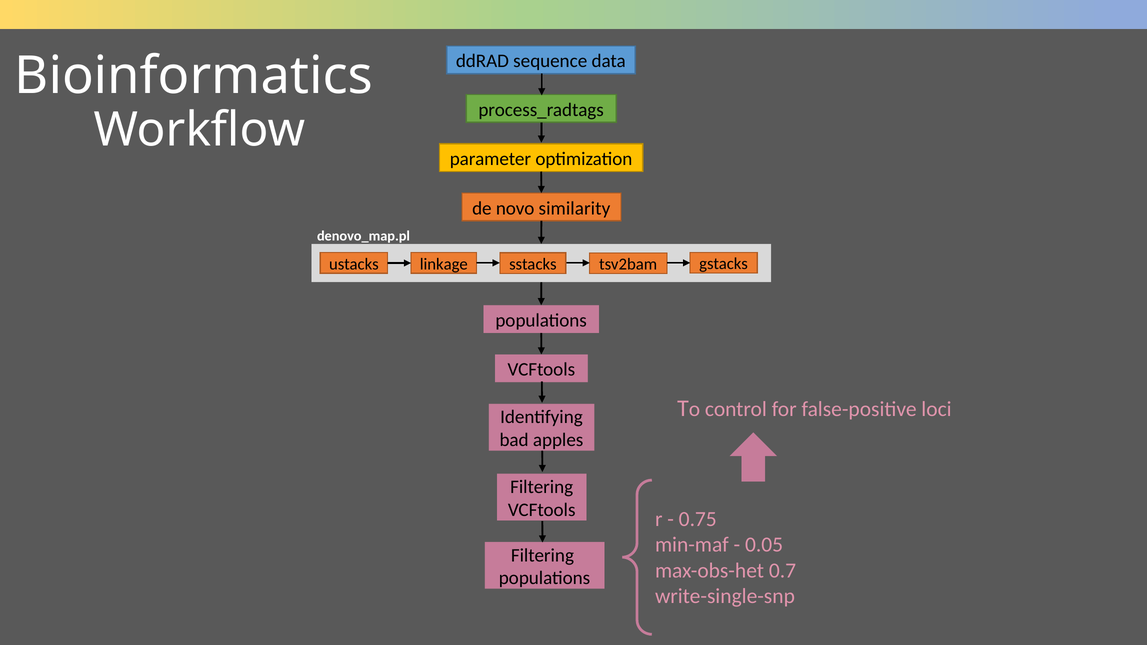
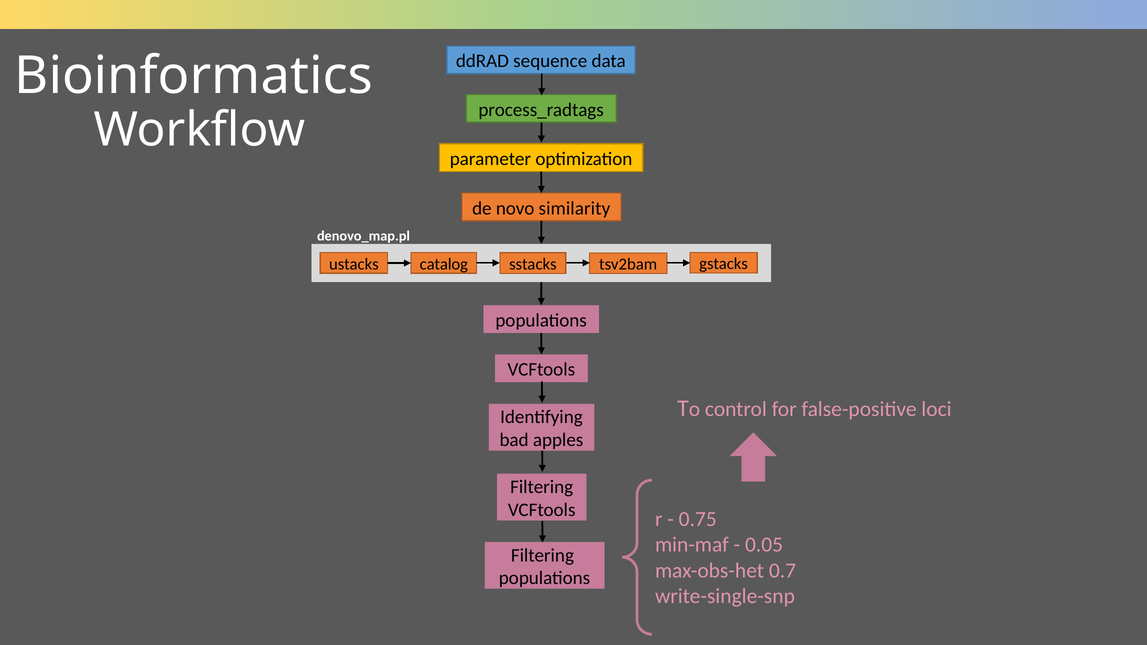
linkage: linkage -> catalog (444, 264)
